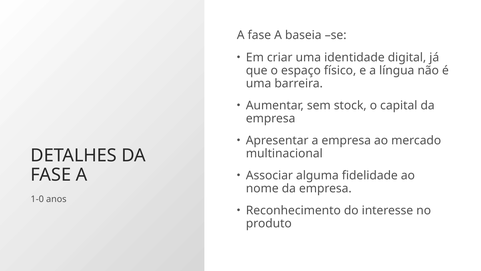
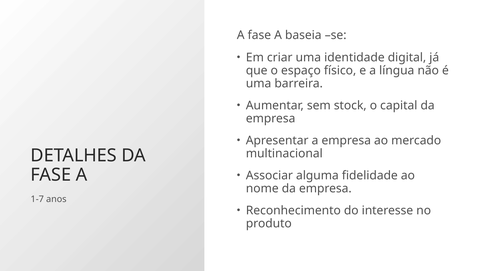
1-0: 1-0 -> 1-7 (37, 199)
